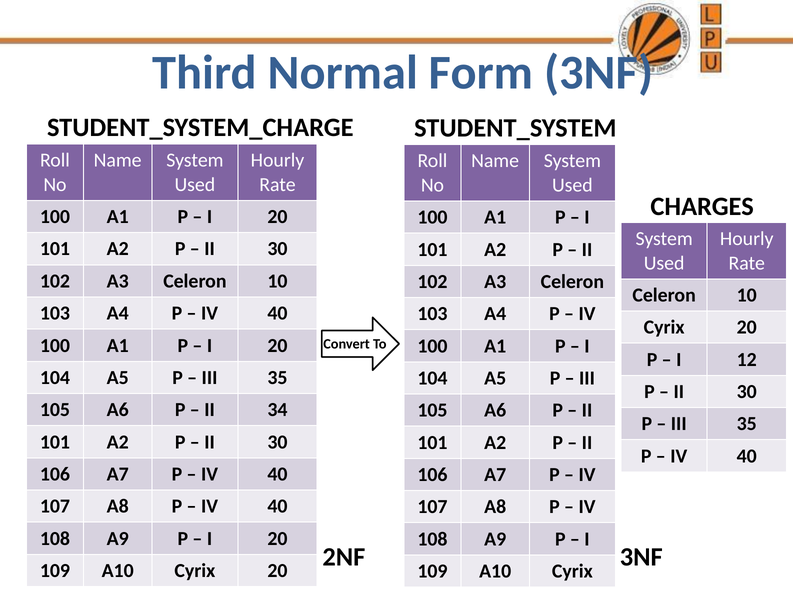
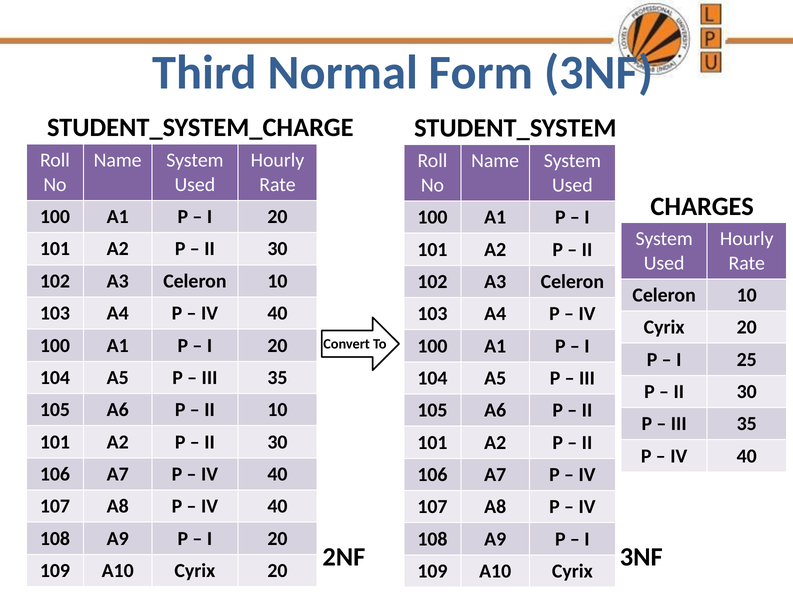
12: 12 -> 25 (747, 359)
II 34: 34 -> 10 (277, 410)
